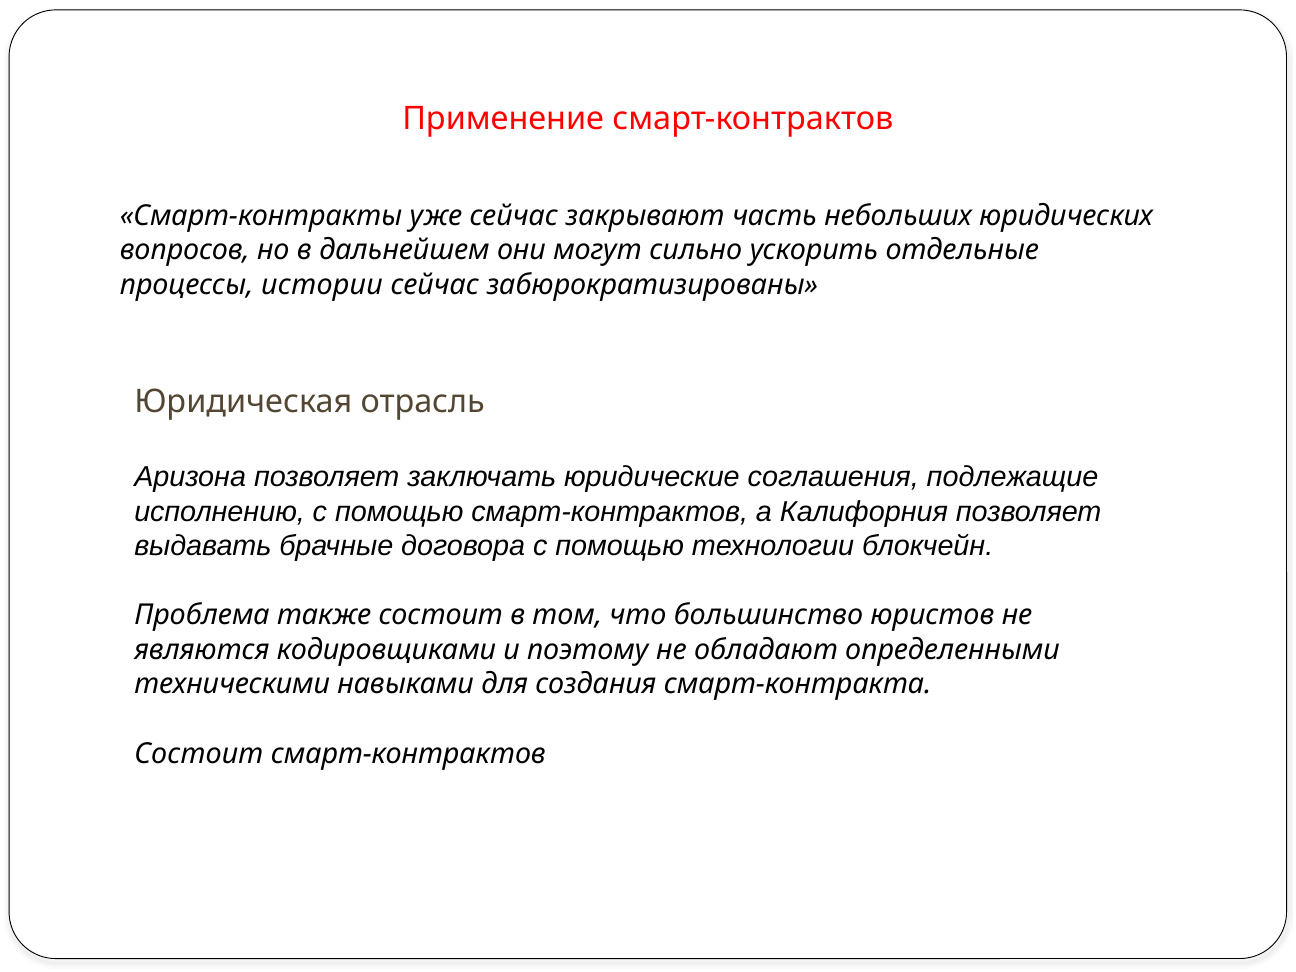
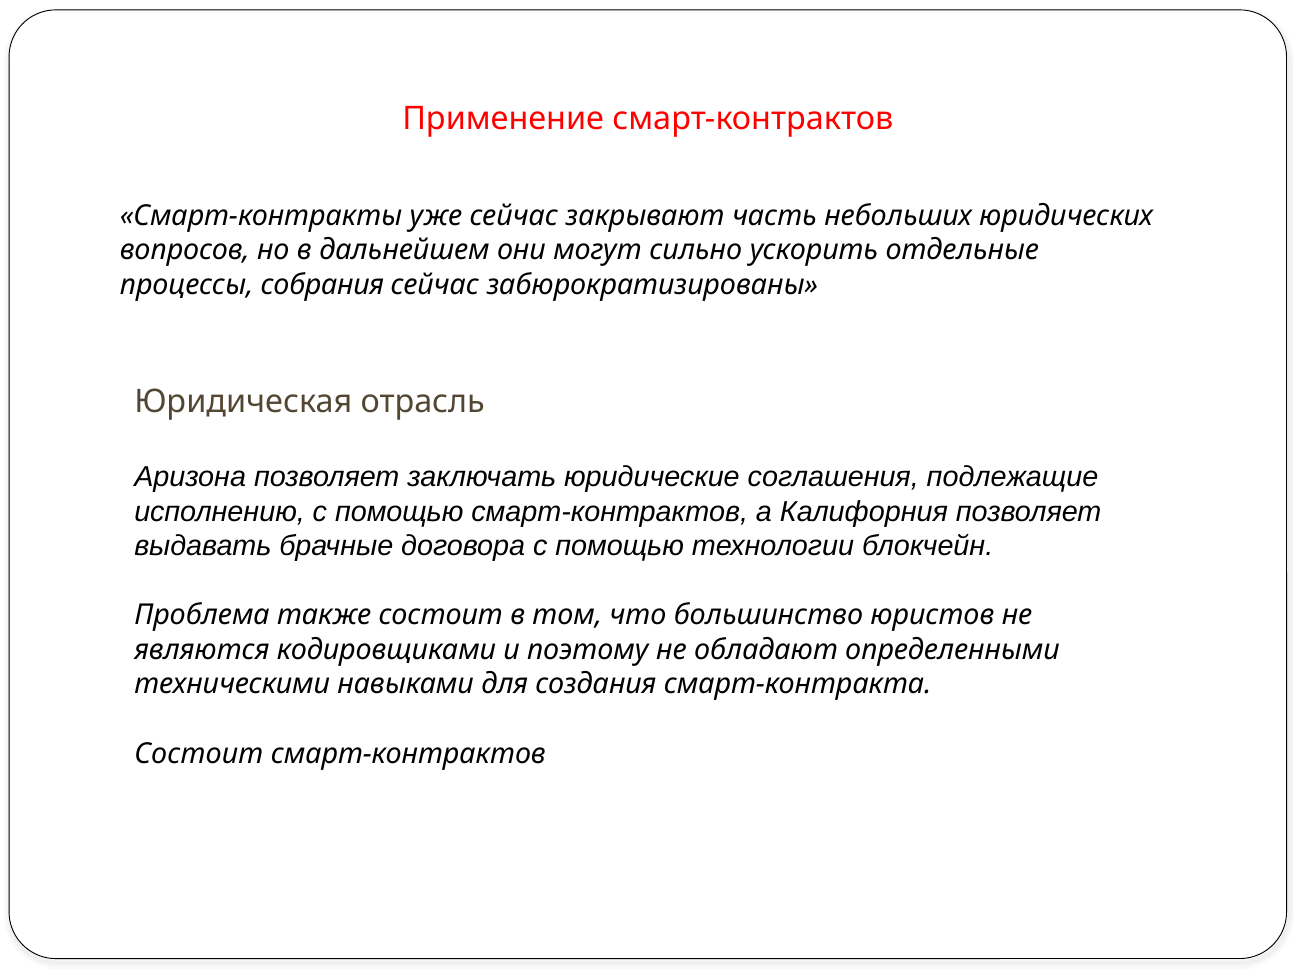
истории: истории -> собрания (322, 285)
